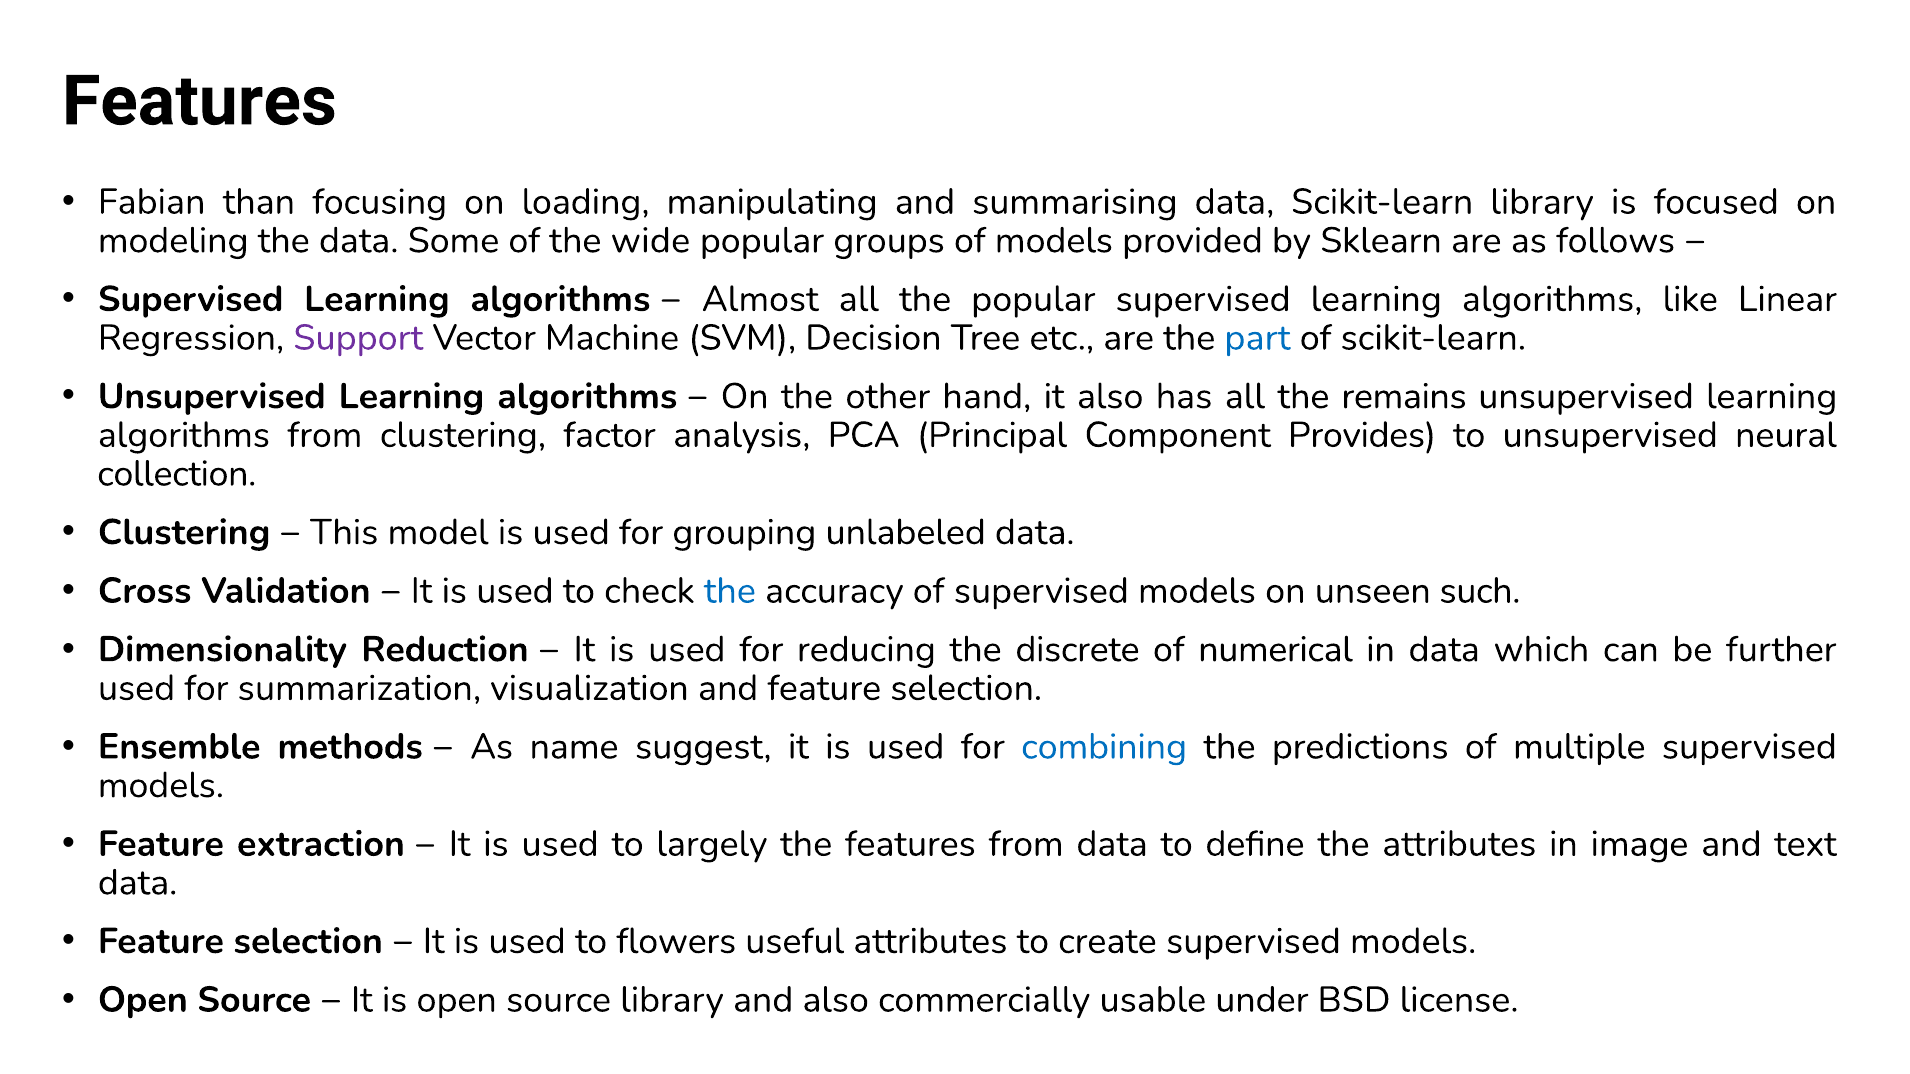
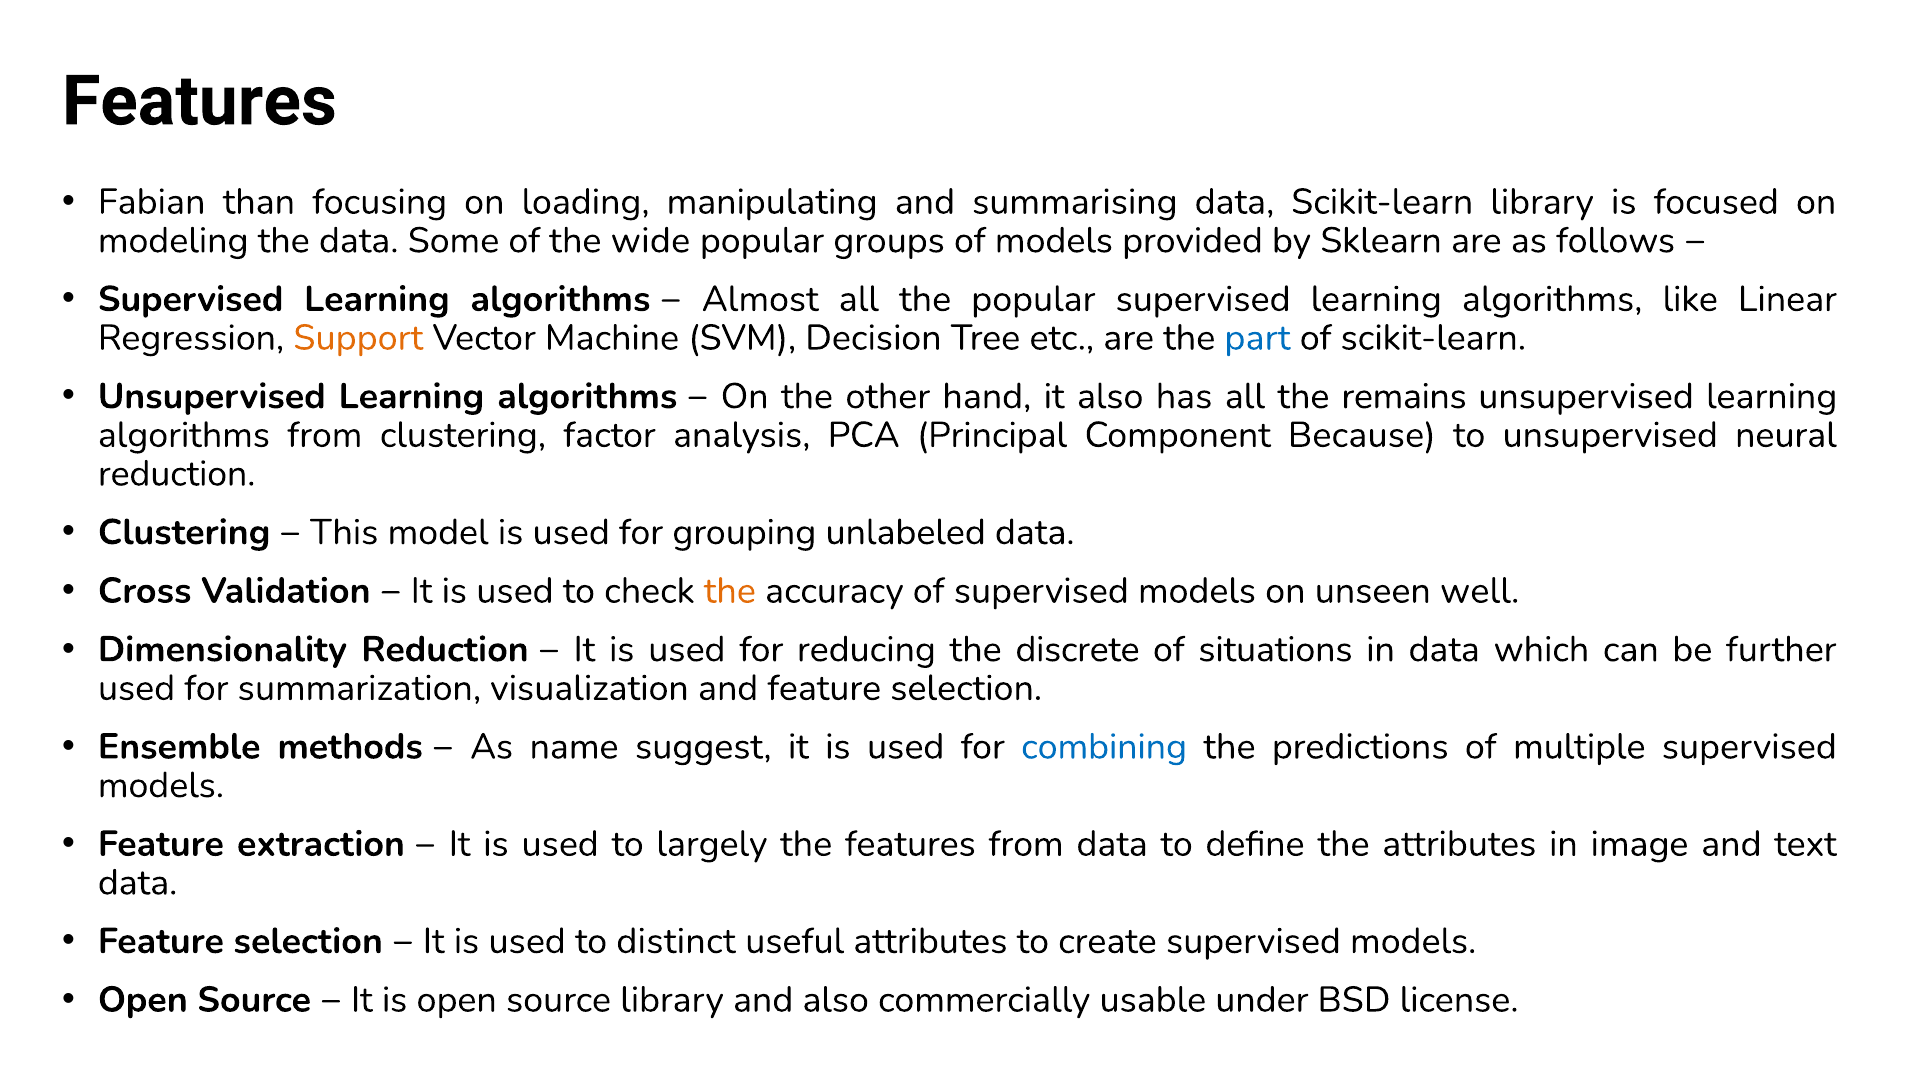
Support colour: purple -> orange (358, 338)
Provides: Provides -> Because (1362, 435)
collection: collection -> reduction (177, 474)
the colour: blue -> orange (730, 591)
such: such -> well (1480, 591)
numerical: numerical -> situations (1275, 650)
flowers: flowers -> distinct (676, 941)
